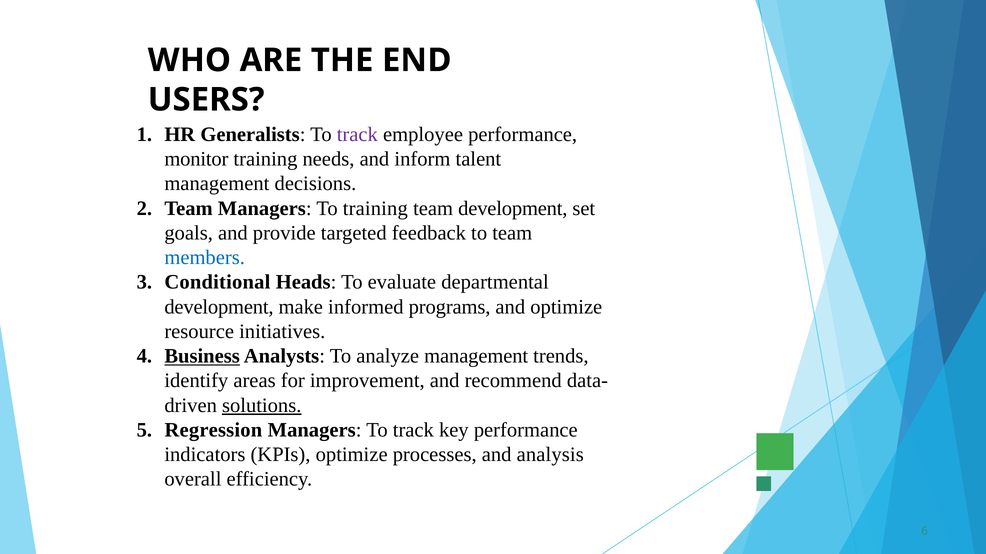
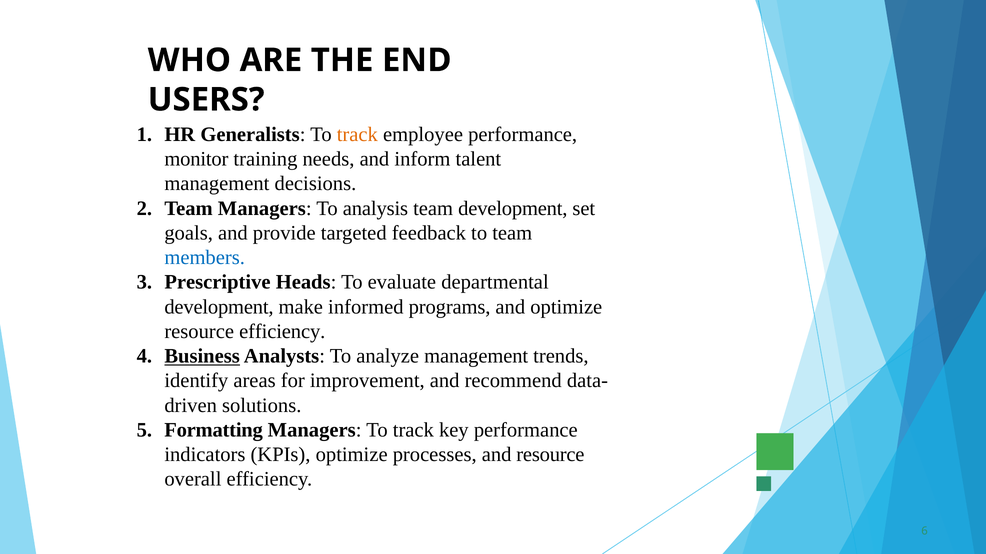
track colour: purple -> orange (357, 135)
To training: training -> analysis (375, 208)
Conditional: Conditional -> Prescriptive (217, 282)
resource initiatives: initiatives -> efficiency (282, 332)
solutions underline: present -> none (262, 406)
Regression: Regression -> Formatting (214, 430)
and analysis: analysis -> resource (550, 455)
